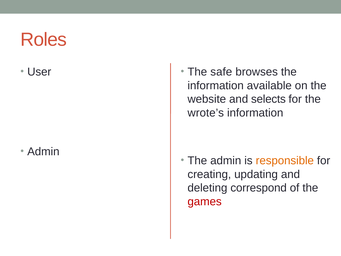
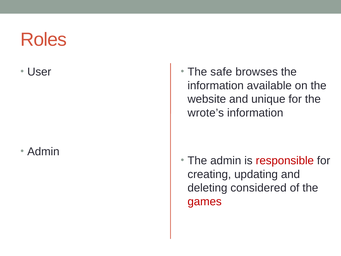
selects: selects -> unique (268, 99)
responsible colour: orange -> red (285, 160)
correspond: correspond -> considered (259, 188)
